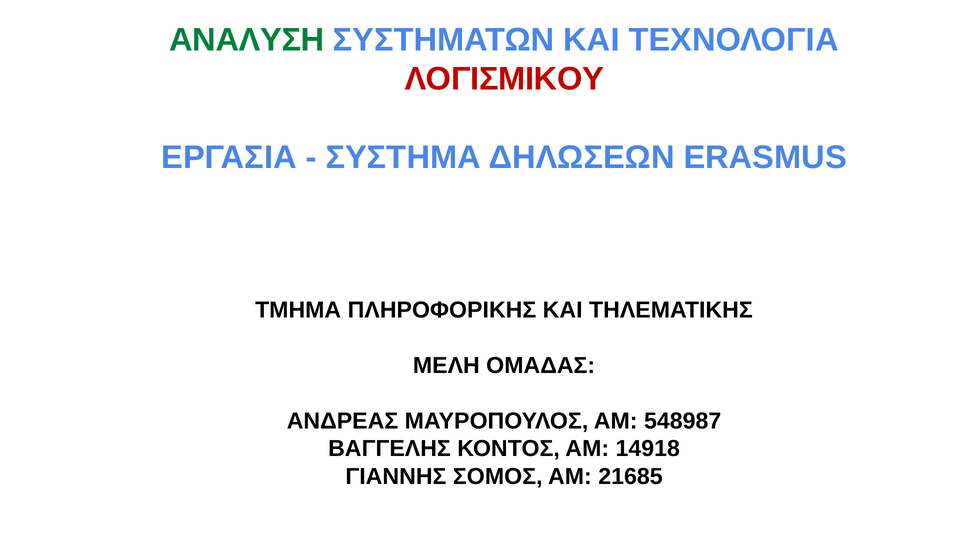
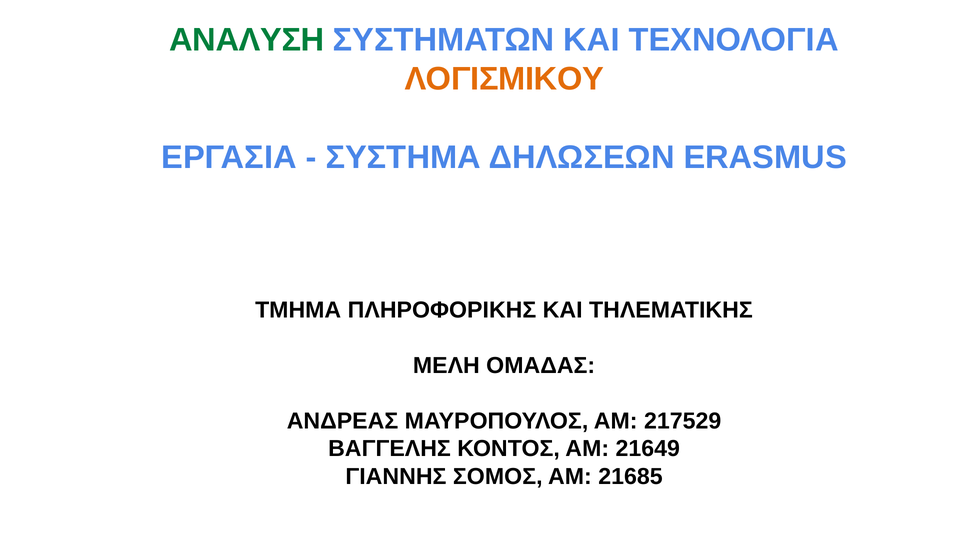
ΛΟΓΙΣΜΙΚΟΥ colour: red -> orange (504, 79)
548987: 548987 -> 217529 (683, 421)
14918: 14918 -> 21649 (648, 449)
